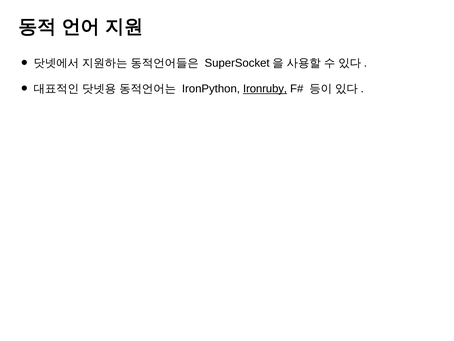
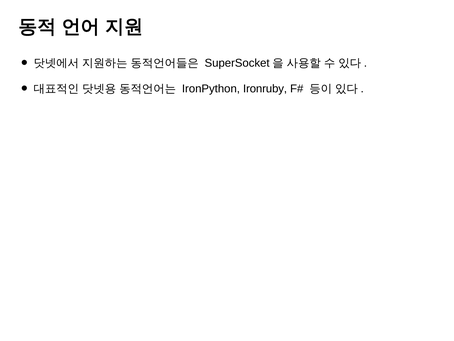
Ironruby underline: present -> none (265, 89)
